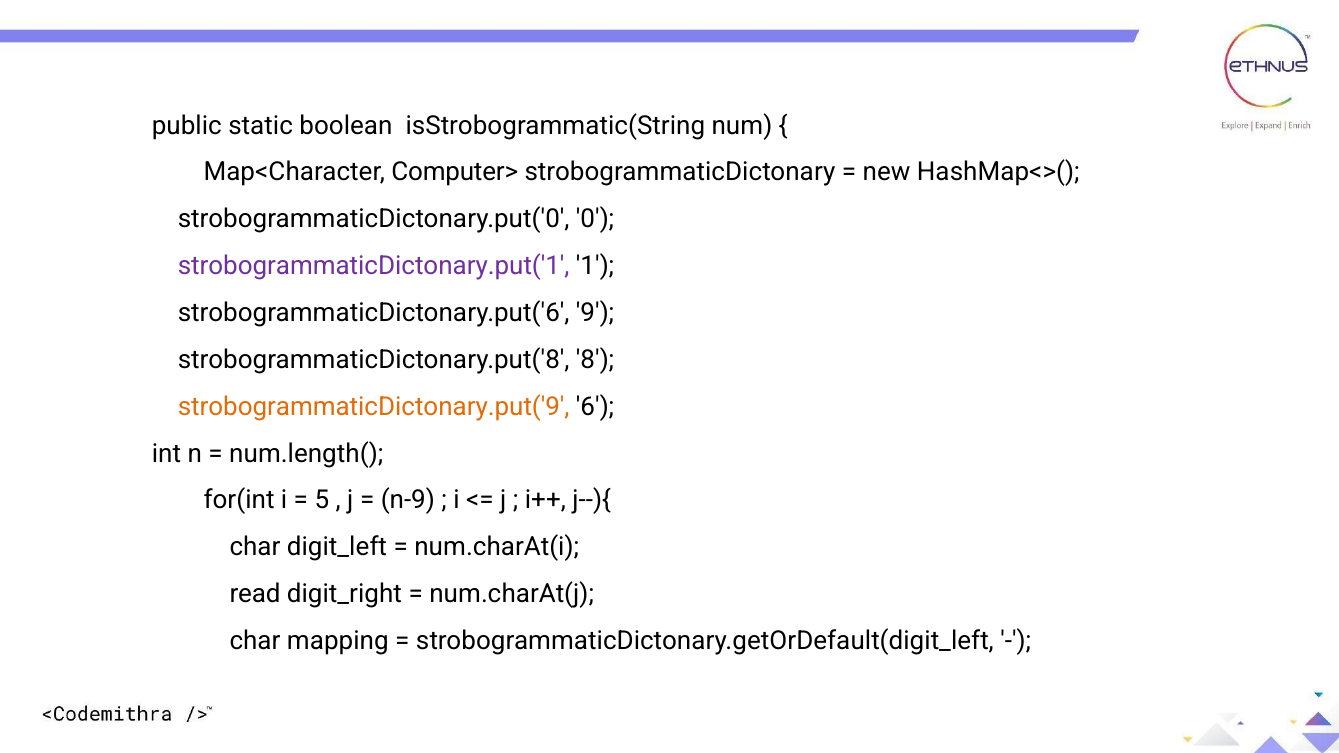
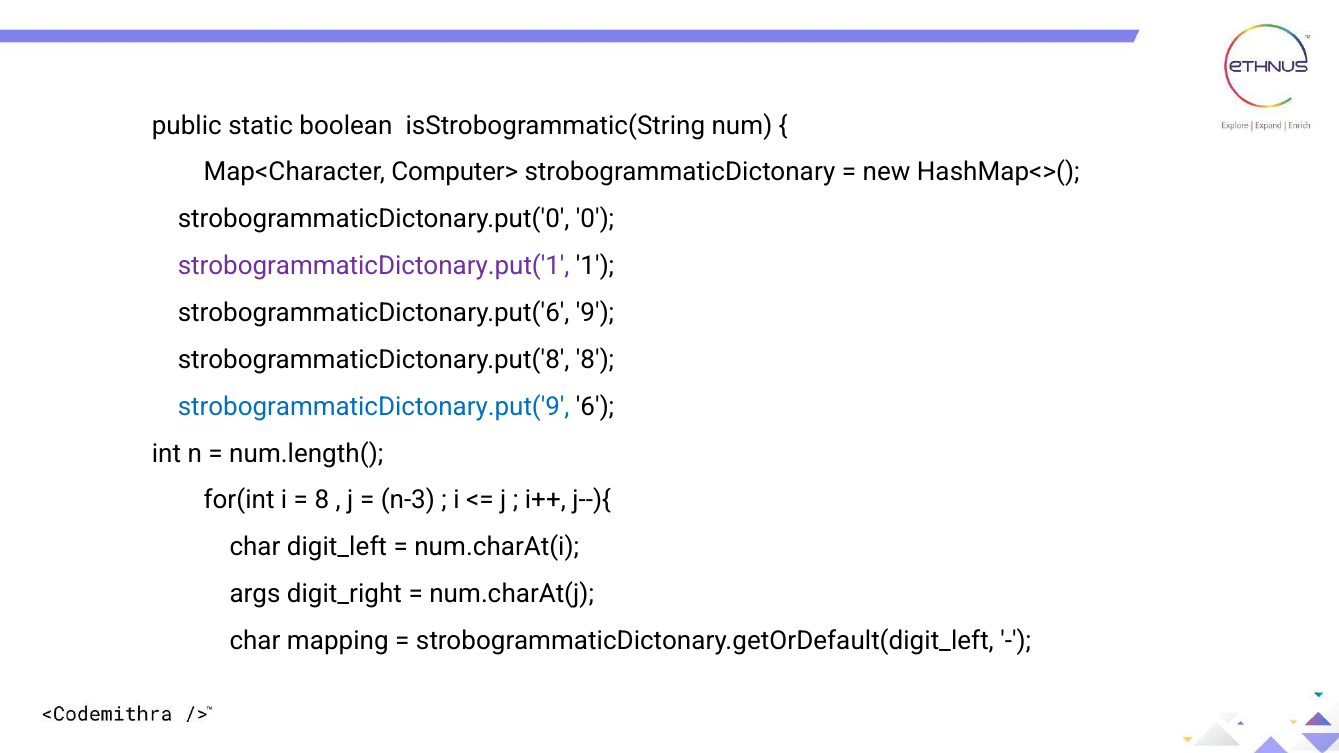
strobogrammaticDictonary.put('9 colour: orange -> blue (374, 407)
5: 5 -> 8 (322, 500)
n-9: n-9 -> n-3 (408, 500)
read: read -> args (255, 594)
